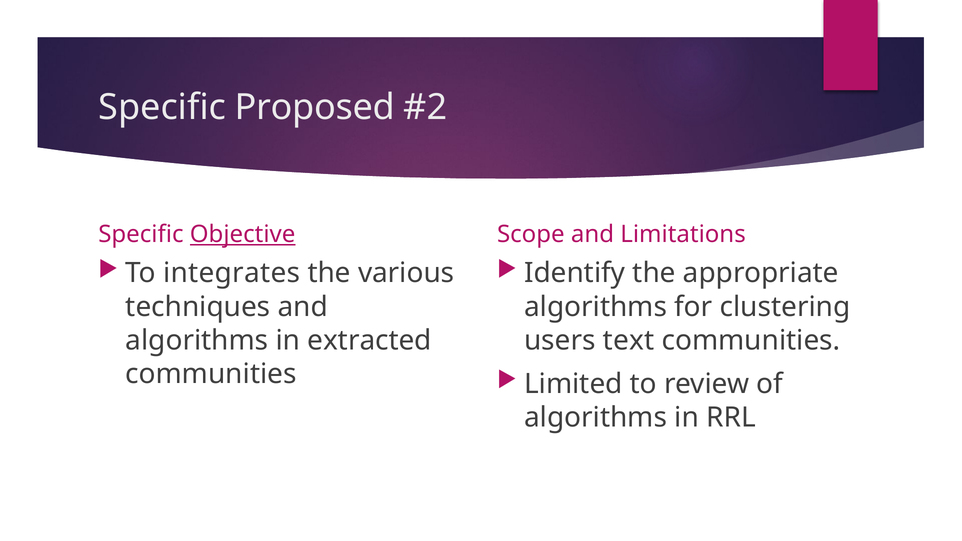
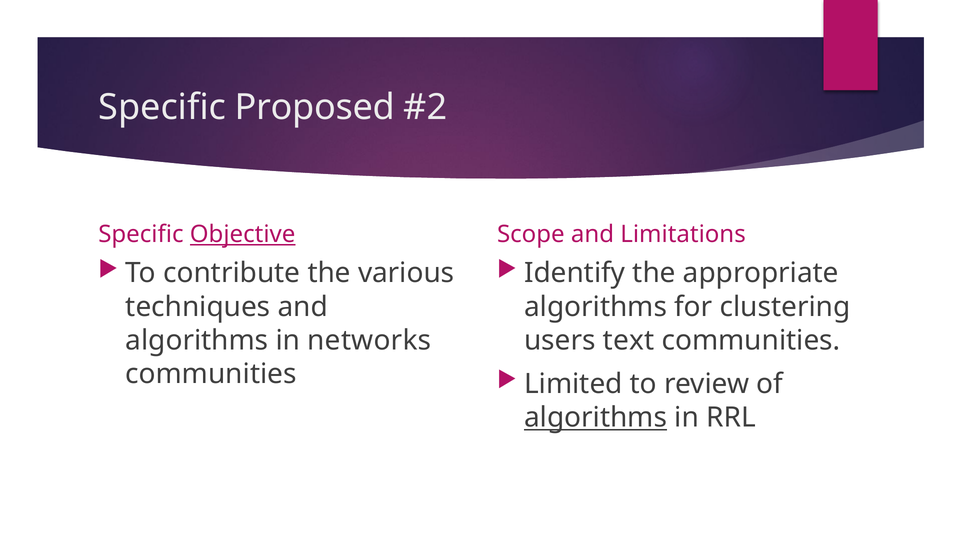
integrates: integrates -> contribute (232, 273)
extracted: extracted -> networks (369, 340)
algorithms underline: none -> present (596, 418)
